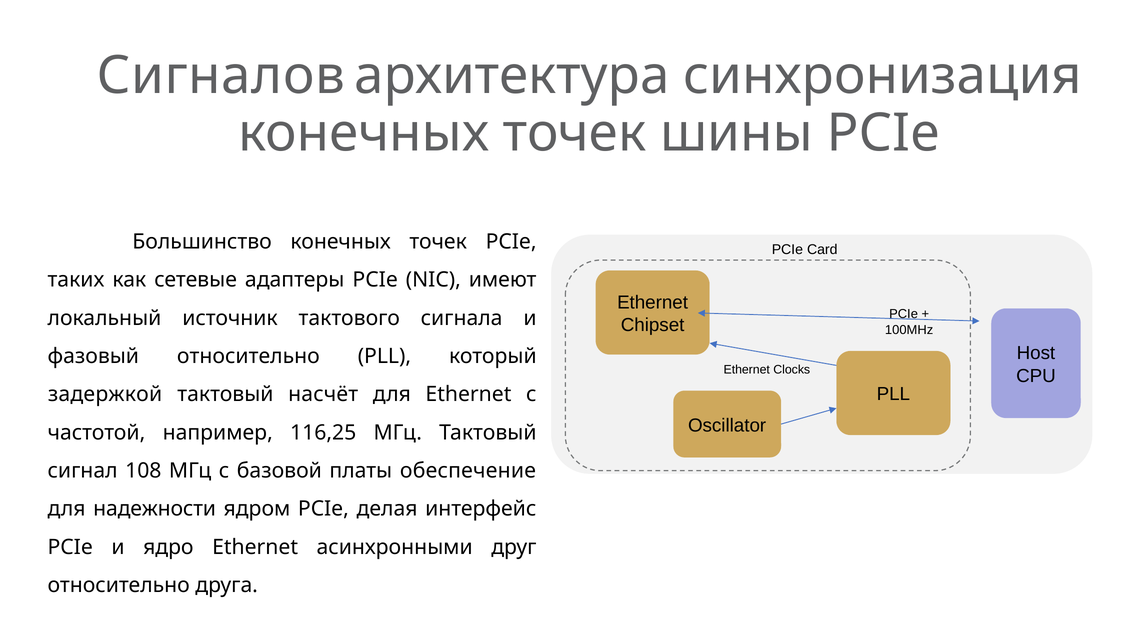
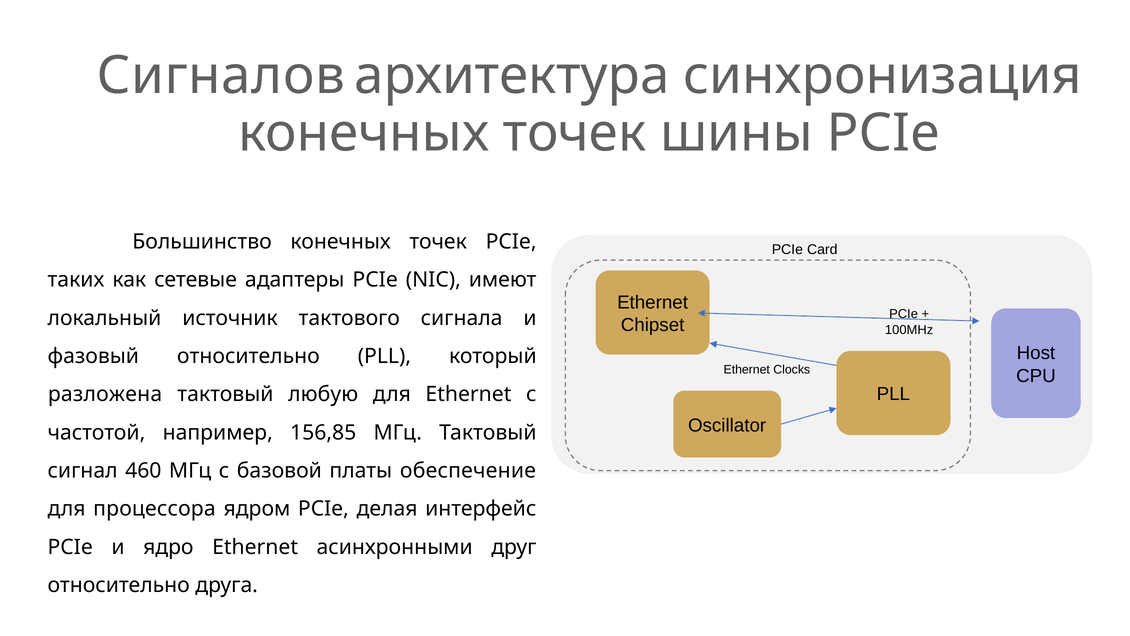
задержкой: задержкой -> разложена (105, 394)
насчёт: насчёт -> любую (323, 394)
116,25: 116,25 -> 156,85 (323, 432)
108: 108 -> 460 (143, 470)
надежности: надежности -> процессора (154, 509)
